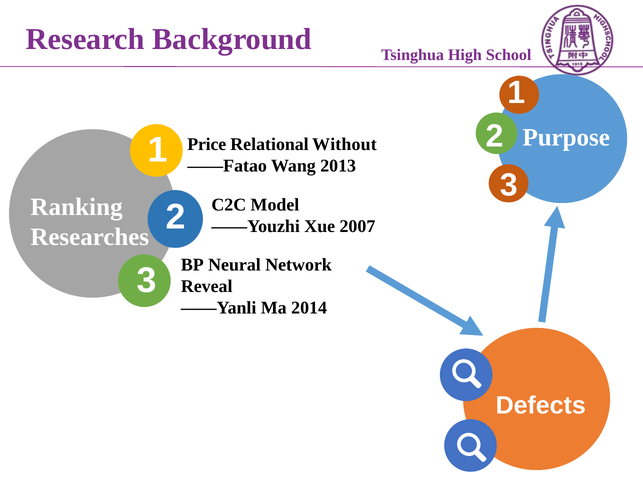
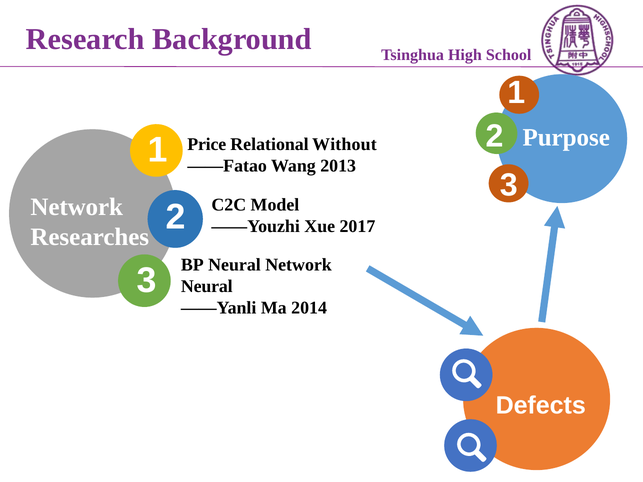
Ranking: Ranking -> Network (77, 207)
2007: 2007 -> 2017 (357, 227)
Reveal: Reveal -> Neural (207, 287)
